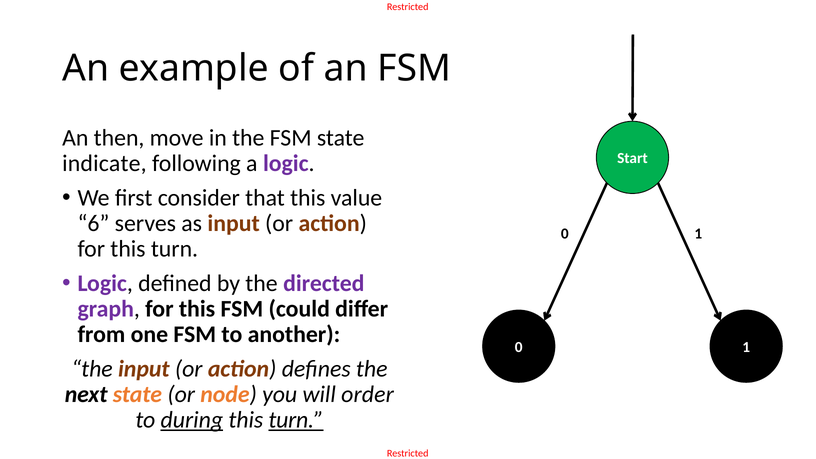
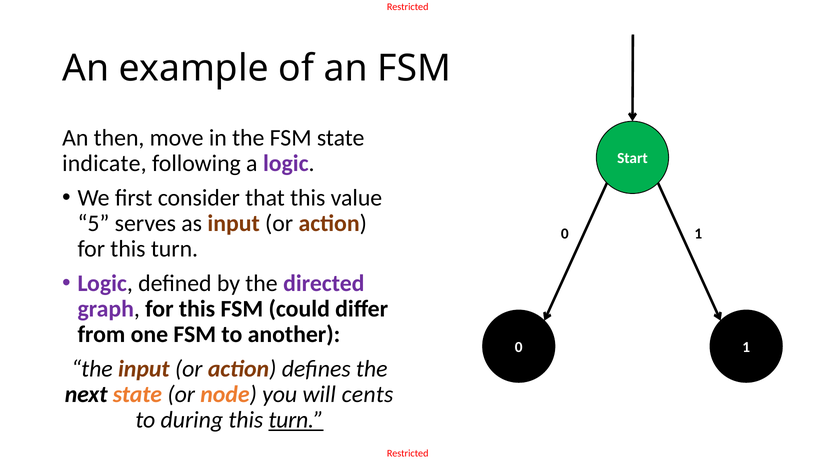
6: 6 -> 5 (93, 223)
order: order -> cents (368, 394)
during underline: present -> none (192, 420)
